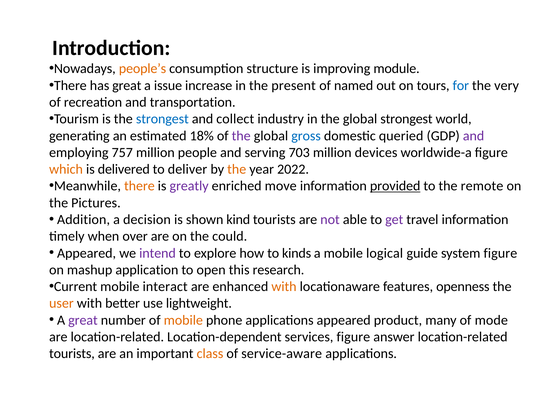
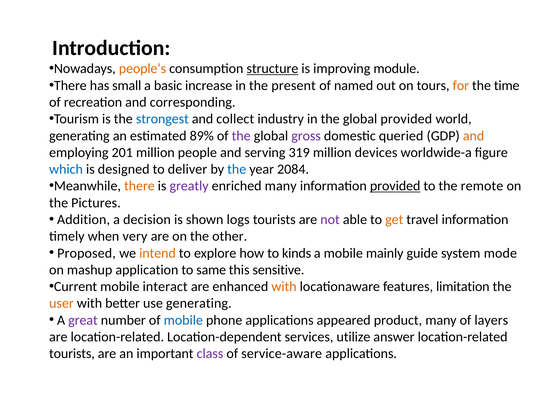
structure underline: none -> present (272, 69)
has great: great -> small (127, 86)
issue: issue -> basic (168, 86)
for colour: blue -> orange (461, 86)
very: very -> time (507, 86)
transportation: transportation -> corresponding (193, 102)
global strongest: strongest -> provided (406, 119)
18%: 18% -> 89% (202, 136)
gross colour: blue -> purple (306, 136)
and colour: purple -> orange (474, 136)
757: 757 -> 201 (122, 153)
703: 703 -> 319 (299, 153)
which colour: orange -> blue (66, 169)
delivered: delivered -> designed (124, 169)
the colour: orange -> blue (237, 169)
2022: 2022 -> 2084 (293, 169)
enriched move: move -> many (281, 186)
kind: kind -> logs (238, 220)
get colour: purple -> orange (394, 220)
over: over -> very (135, 236)
could: could -> other (230, 236)
Appeared: Appeared -> Proposed (86, 253)
intend colour: purple -> orange (157, 253)
logical: logical -> mainly (385, 253)
system figure: figure -> mode (500, 253)
open: open -> same (211, 270)
research: research -> sensitive (278, 270)
openness: openness -> limitation (463, 287)
use lightweight: lightweight -> generating (199, 304)
mobile colour: orange -> blue (183, 320)
mode: mode -> layers (491, 320)
services figure: figure -> utilize (353, 337)
class colour: orange -> purple (210, 354)
